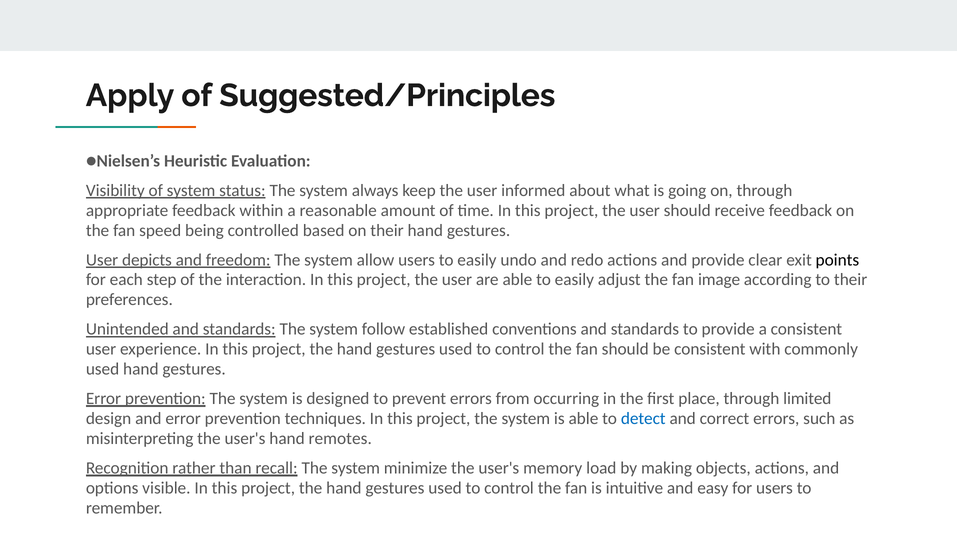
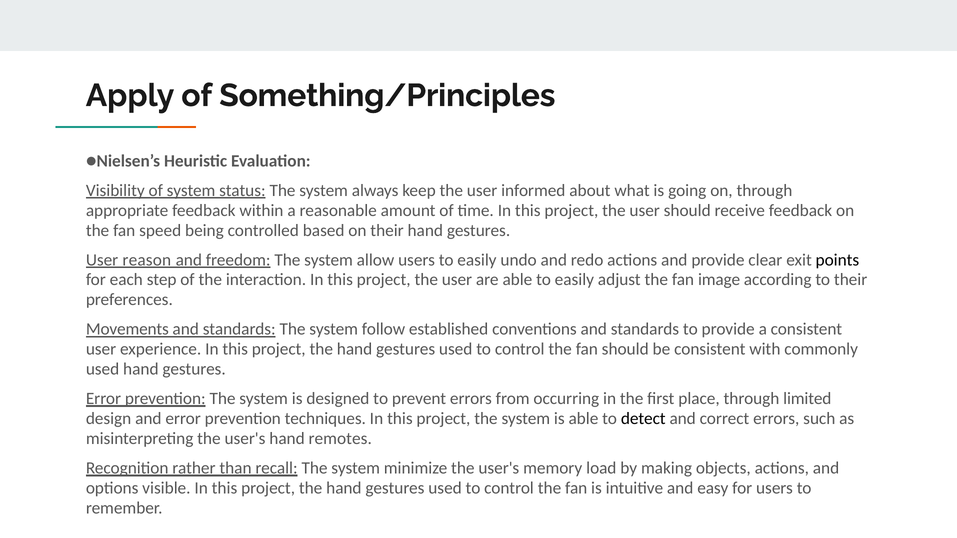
Suggested/Principles: Suggested/Principles -> Something/Principles (387, 96)
depicts: depicts -> reason (147, 260)
Unintended: Unintended -> Movements (127, 329)
detect colour: blue -> black (643, 419)
